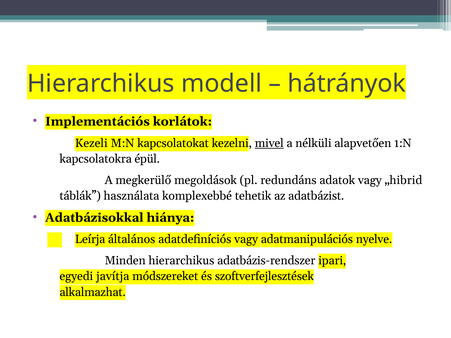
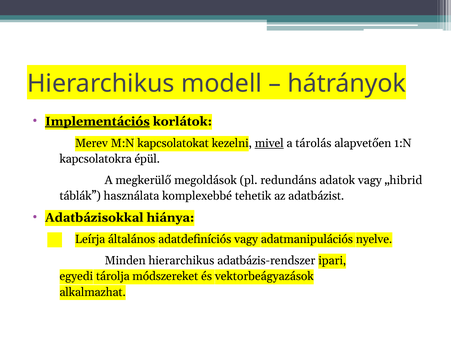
Implementációs underline: none -> present (97, 122)
Kezeli: Kezeli -> Merev (91, 143)
nélküli: nélküli -> tárolás (313, 143)
javítja: javítja -> tárolja (113, 277)
szoftverfejlesztések: szoftverfejlesztések -> vektorbeágyazások (264, 277)
